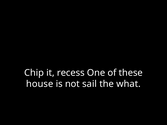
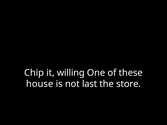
recess: recess -> willing (71, 73)
sail: sail -> last (90, 84)
what: what -> store (129, 84)
